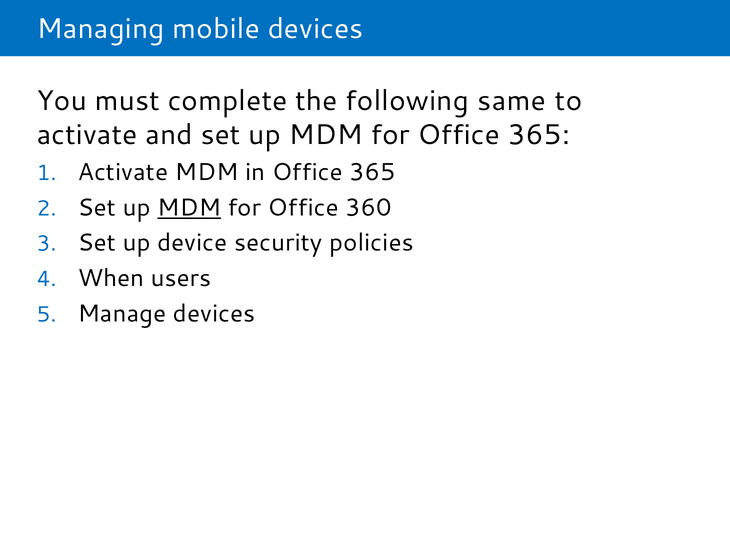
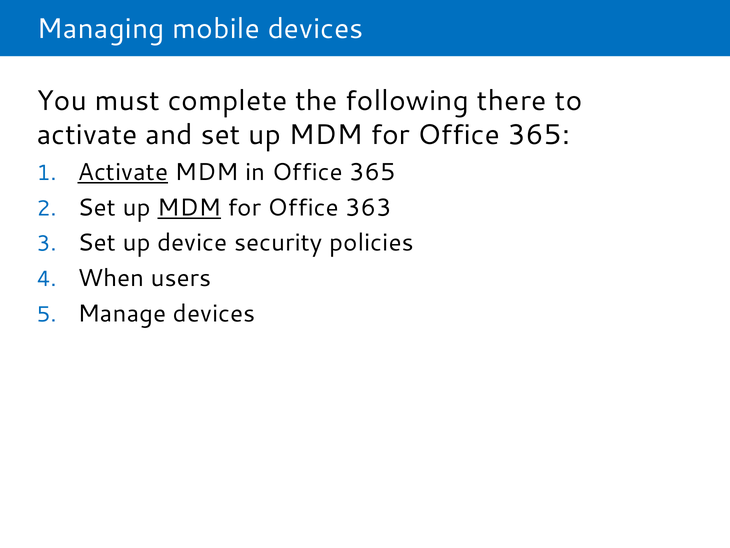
same: same -> there (512, 101)
Activate underline: none -> present (123, 172)
360: 360 -> 363 (368, 207)
